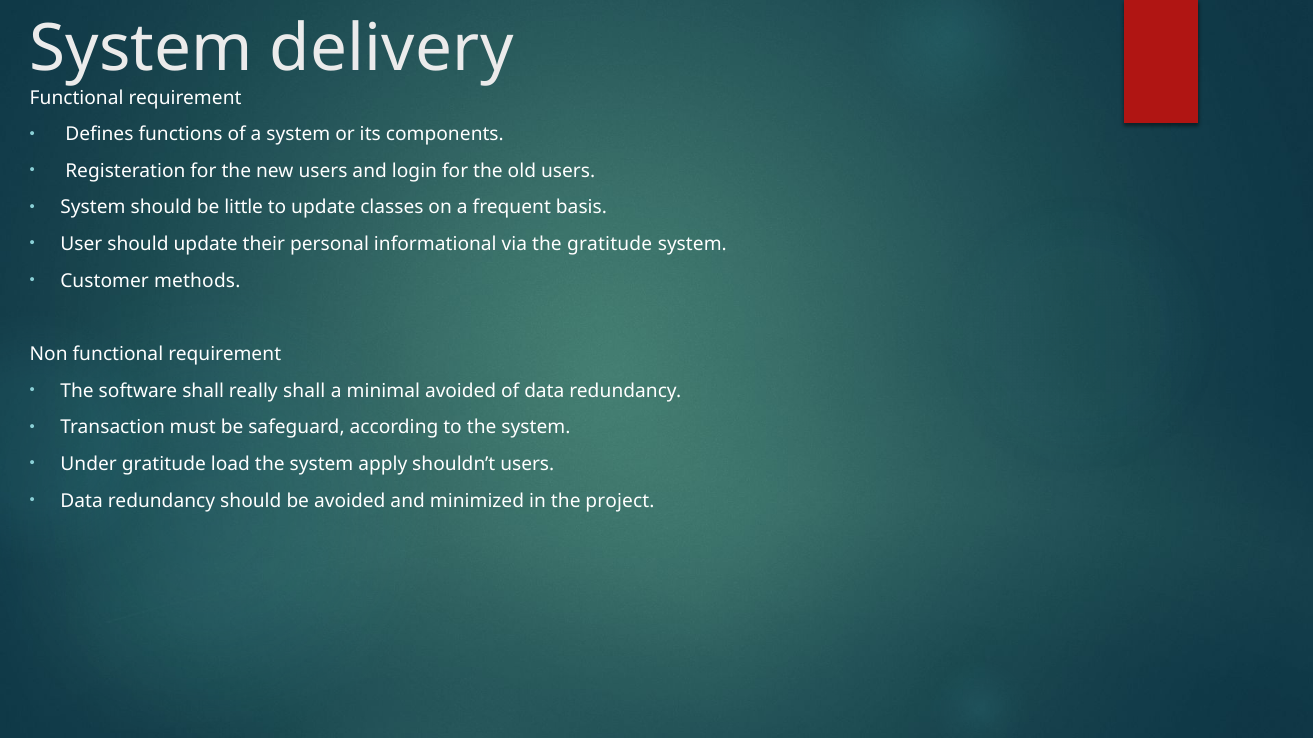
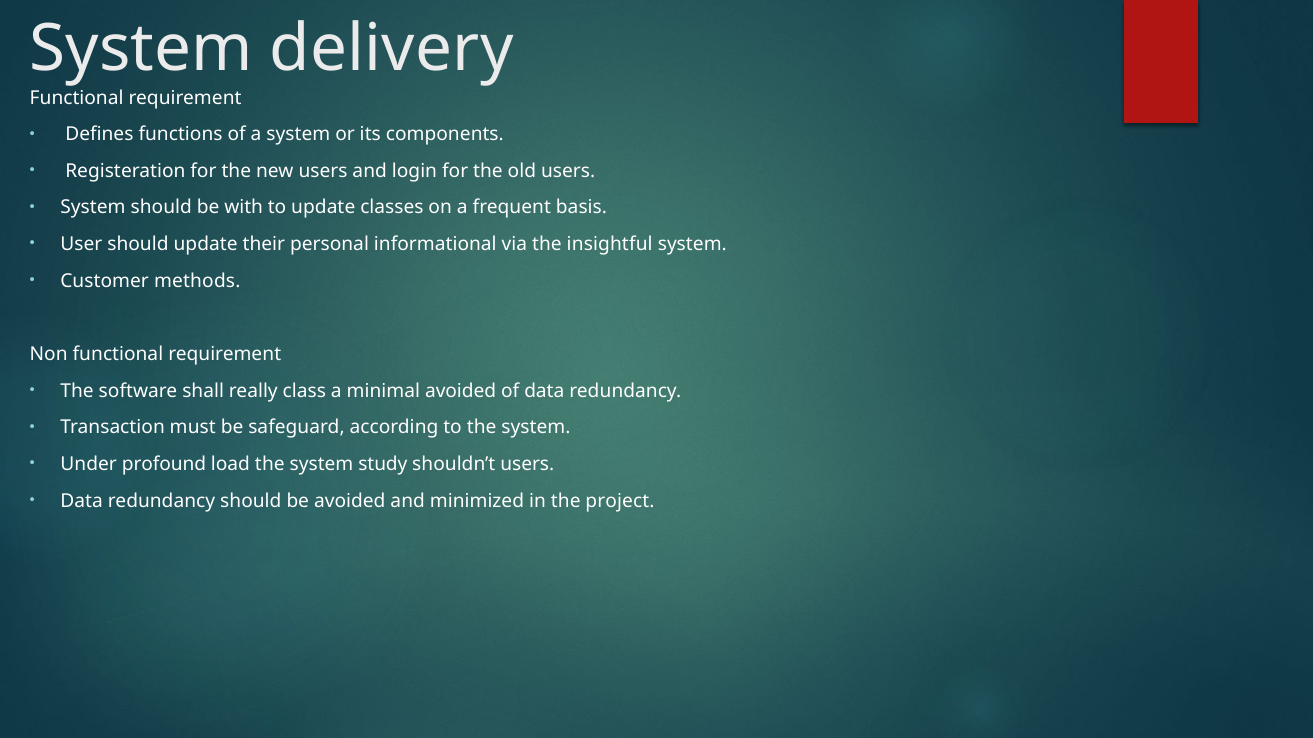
little: little -> with (244, 208)
the gratitude: gratitude -> insightful (610, 244)
really shall: shall -> class (304, 391)
Under gratitude: gratitude -> profound (164, 465)
apply: apply -> study (383, 465)
